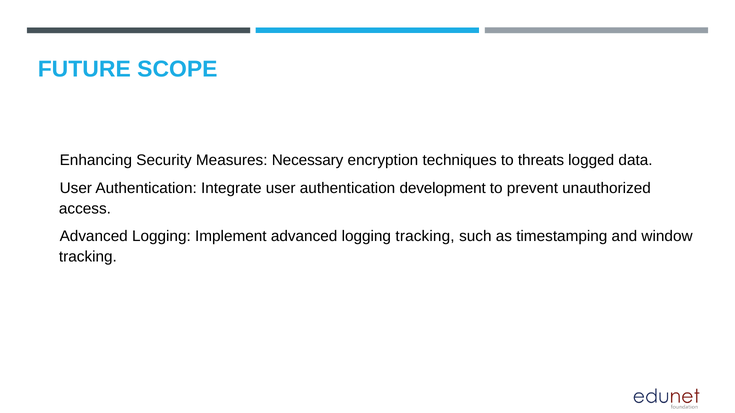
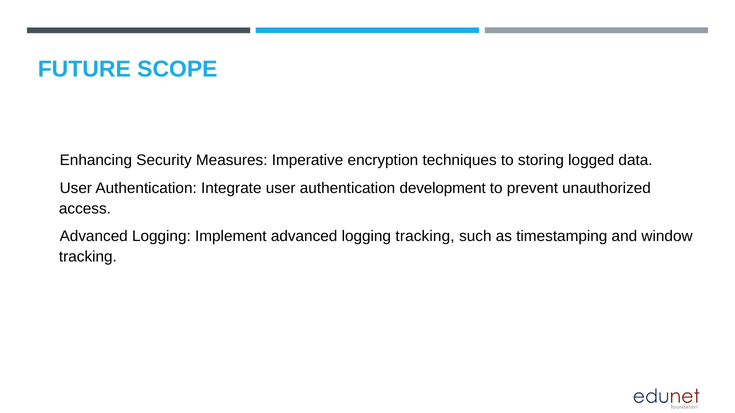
Necessary: Necessary -> Imperative (308, 161)
threats: threats -> storing (541, 161)
